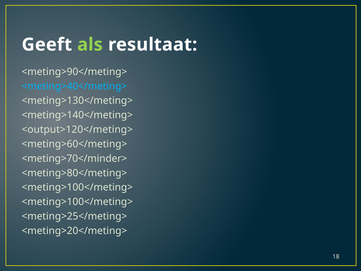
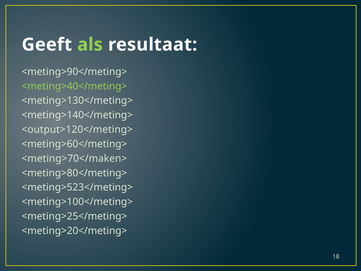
<meting>40</meting> colour: light blue -> light green (74, 86)
<meting>70</minder>: <meting>70</minder> -> <meting>70</maken> (74, 158)
<meting>100</meting>: <meting>100</meting> -> <meting>523</meting> (77, 187)
